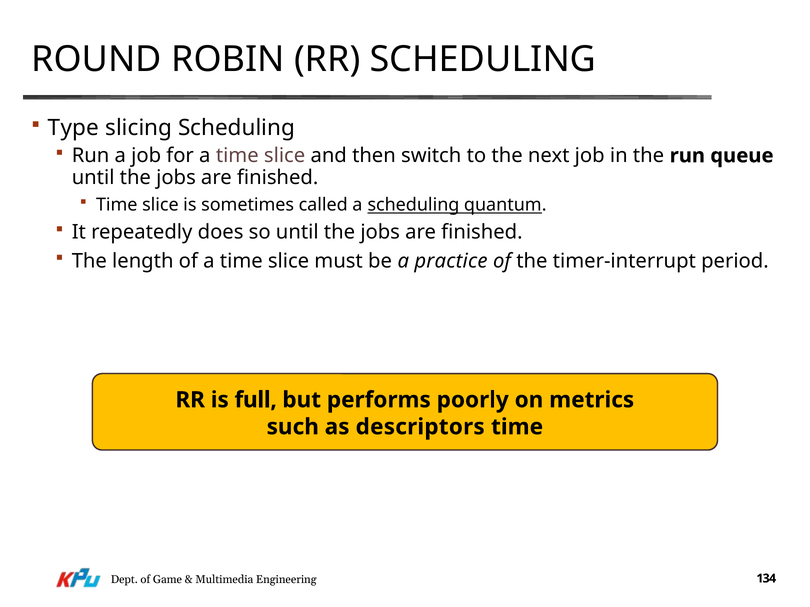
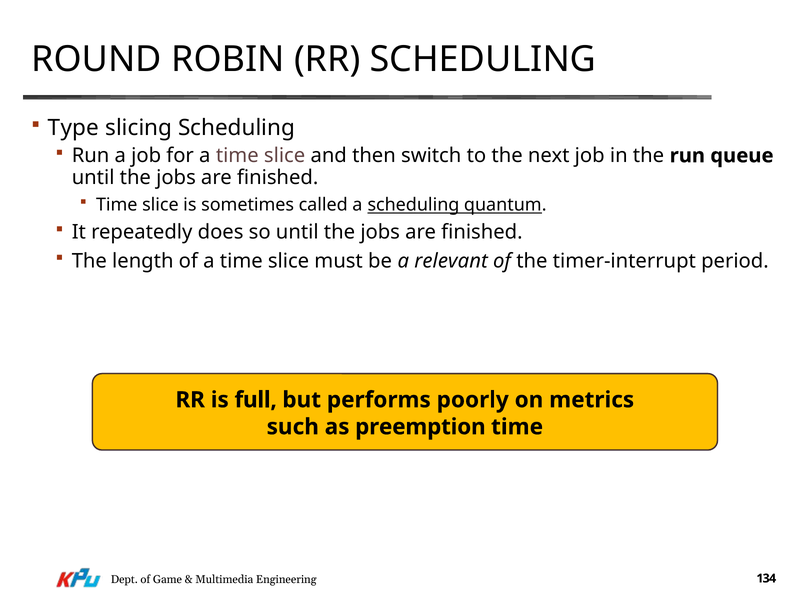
practice: practice -> relevant (451, 261)
descriptors: descriptors -> preemption (420, 427)
